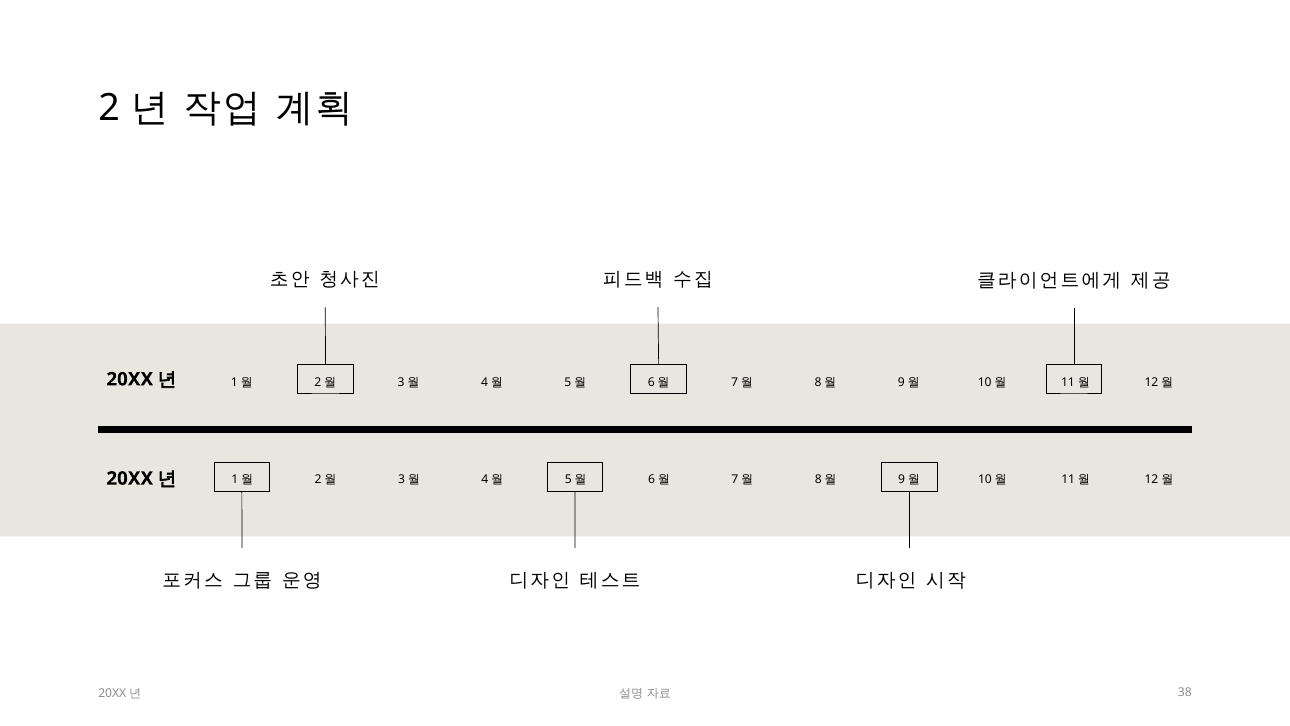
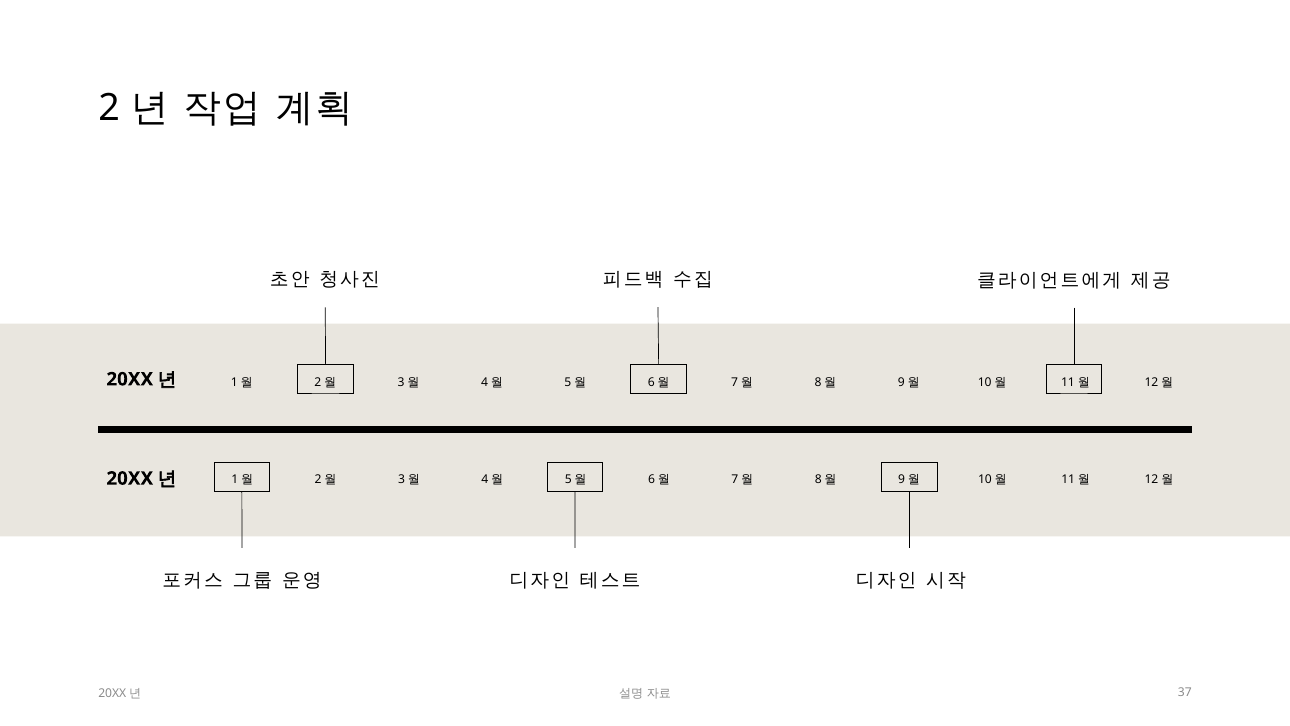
38: 38 -> 37 (1185, 692)
